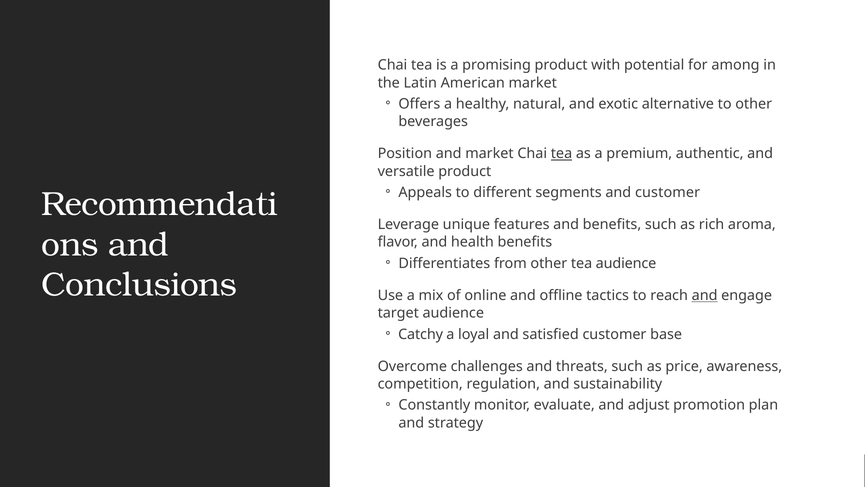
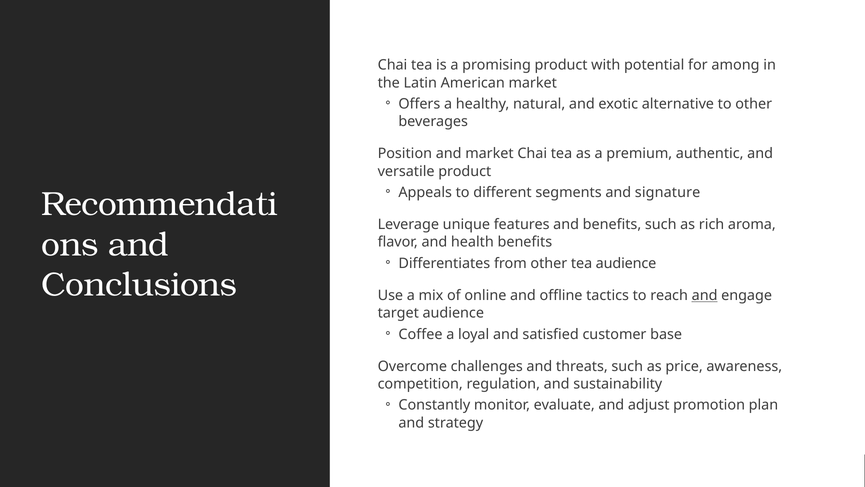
tea underline: present -> none (562, 154)
and customer: customer -> signature (668, 192)
Catchy: Catchy -> Coffee (420, 334)
